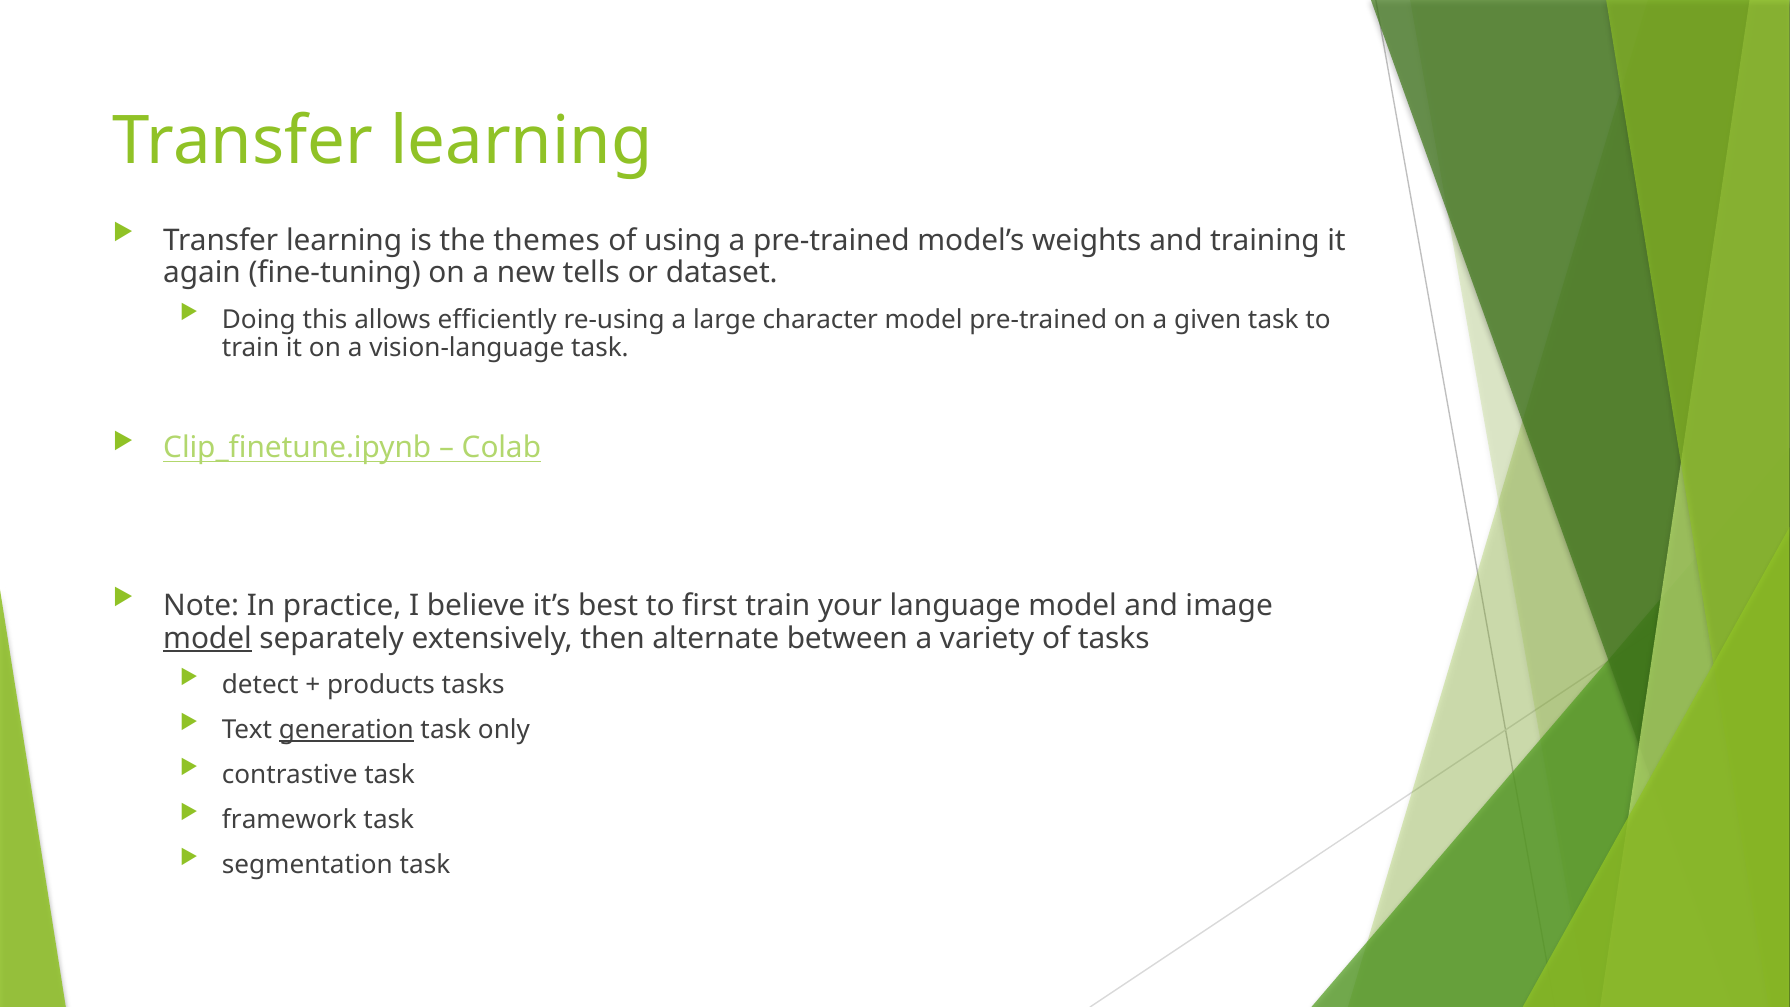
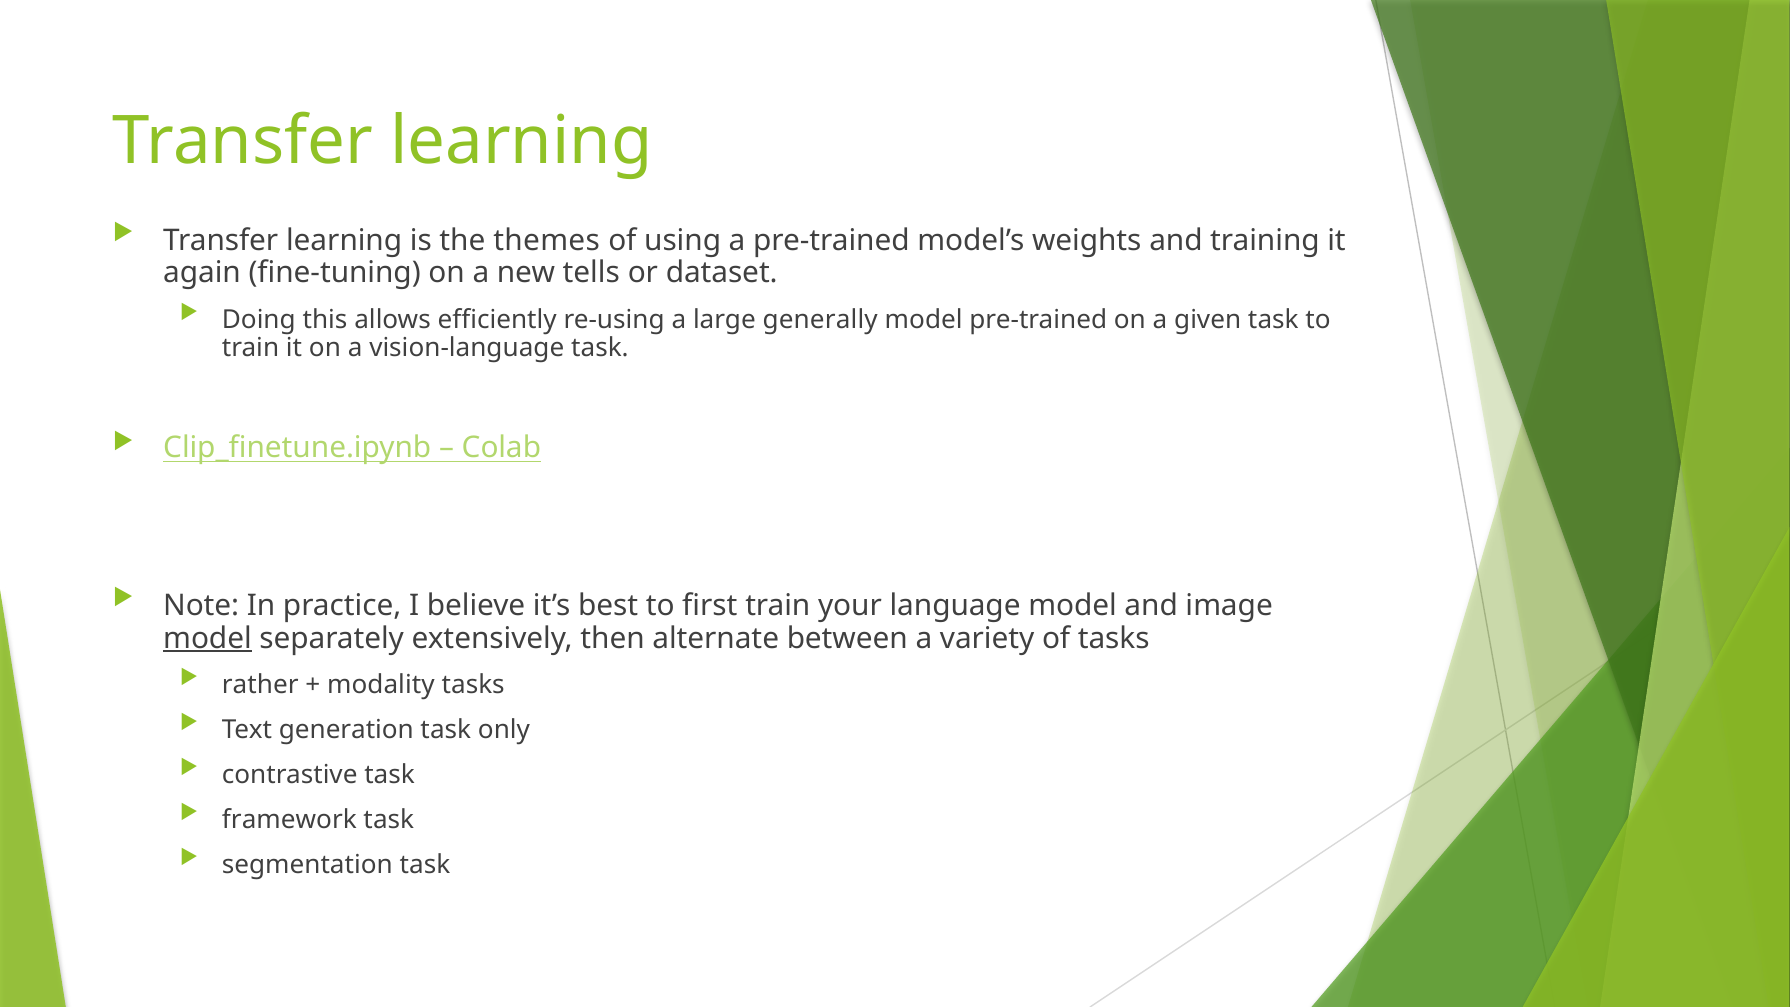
character: character -> generally (820, 320)
detect: detect -> rather (260, 685)
products: products -> modality (381, 685)
generation underline: present -> none (346, 730)
